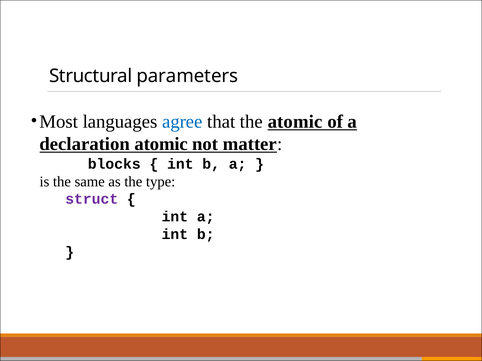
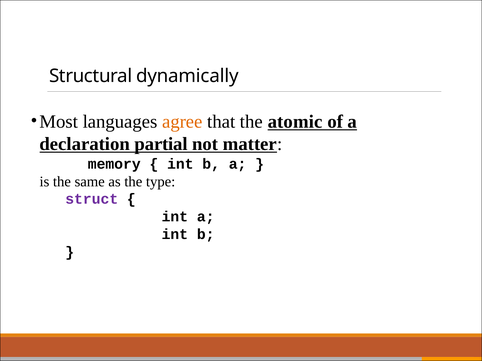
parameters: parameters -> dynamically (187, 76)
agree colour: blue -> orange (182, 122)
declaration atomic: atomic -> partial (161, 144)
blocks: blocks -> memory (114, 164)
